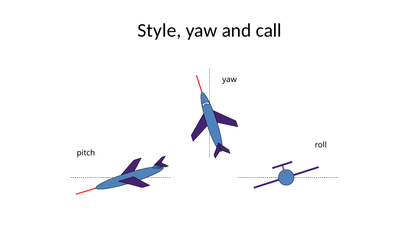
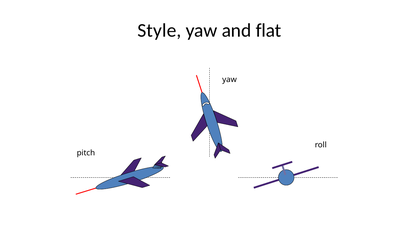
call: call -> flat (269, 30)
